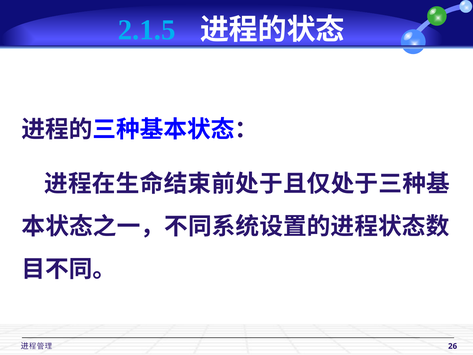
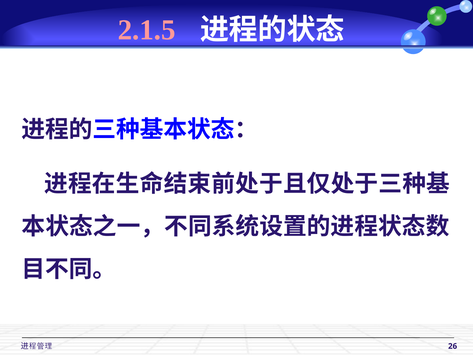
2.1.5 colour: light blue -> pink (147, 30)
